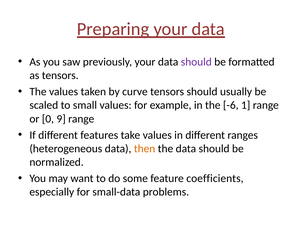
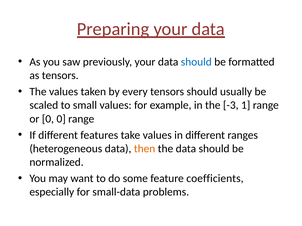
should colour: purple -> blue (196, 62)
curve: curve -> every (135, 92)
-6: -6 -> -3 (231, 105)
0 9: 9 -> 0 (61, 119)
